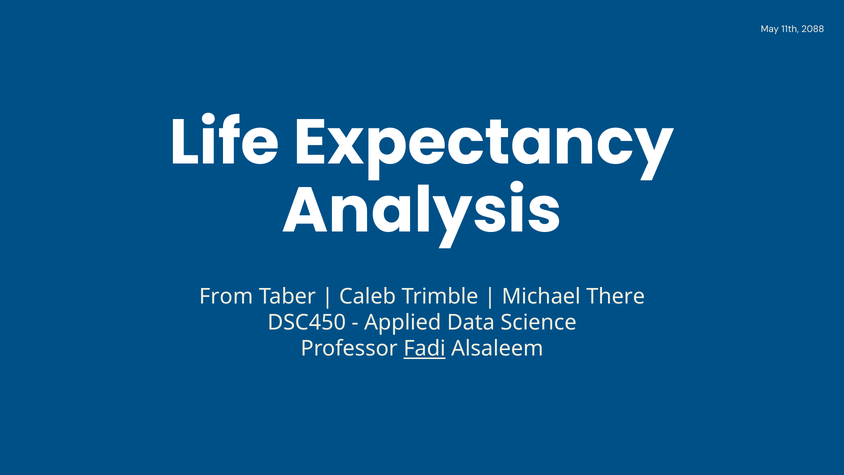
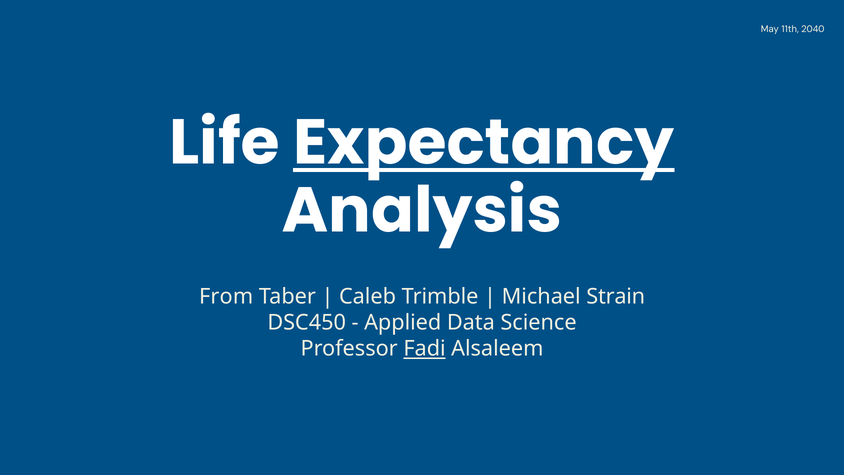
2088: 2088 -> 2040 (813, 29)
Expectancy underline: none -> present (484, 143)
There: There -> Strain (616, 297)
